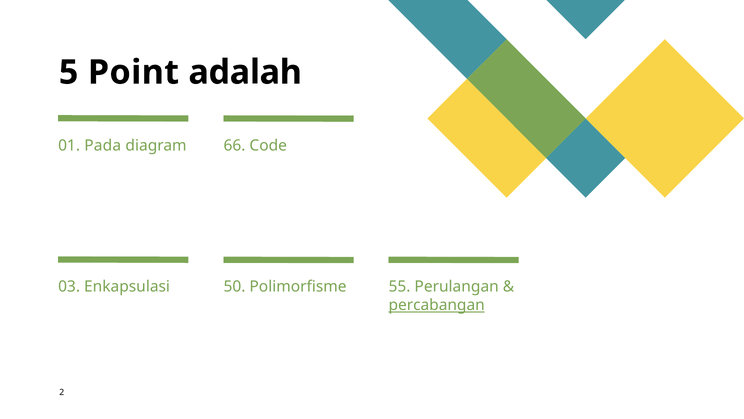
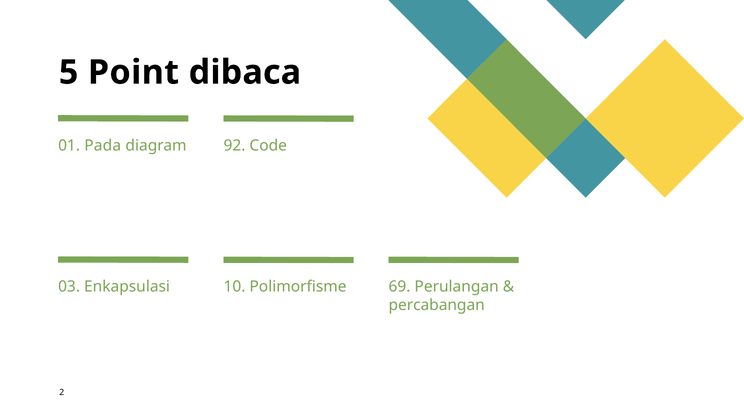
adalah: adalah -> dibaca (245, 72)
66: 66 -> 92 (234, 145)
50: 50 -> 10 (234, 286)
55: 55 -> 69 (399, 286)
percabangan underline: present -> none (437, 305)
